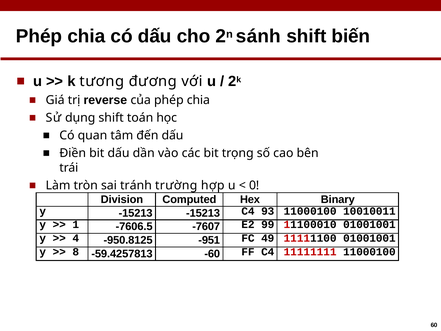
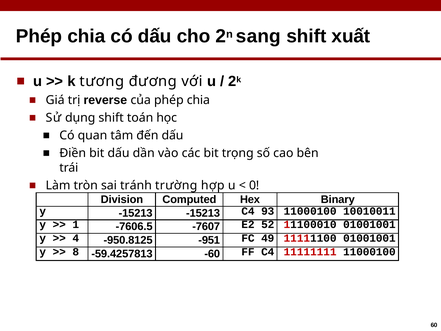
sánh: sánh -> sang (258, 36)
biến: biến -> xuất (351, 36)
99: 99 -> 52 (268, 224)
